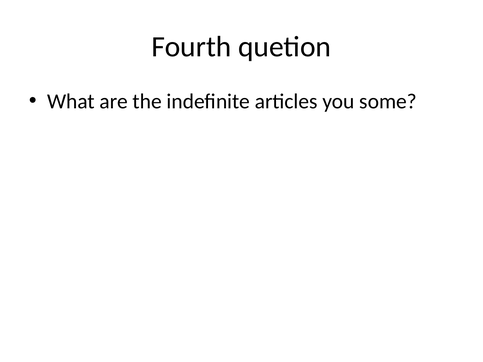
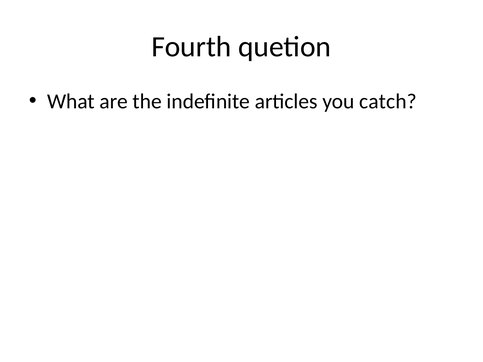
some: some -> catch (388, 101)
